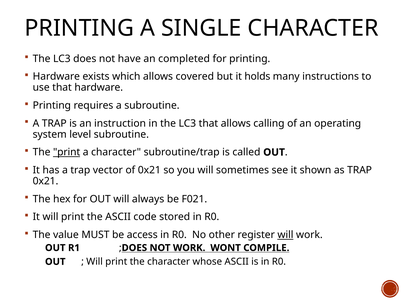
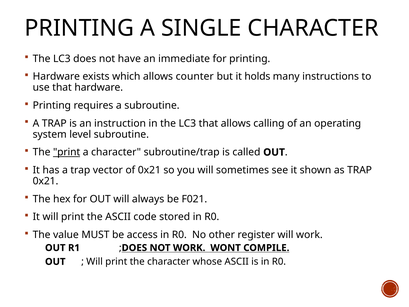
completed: completed -> immediate (184, 59)
covered: covered -> counter (195, 76)
will underline: present -> none (285, 235)
